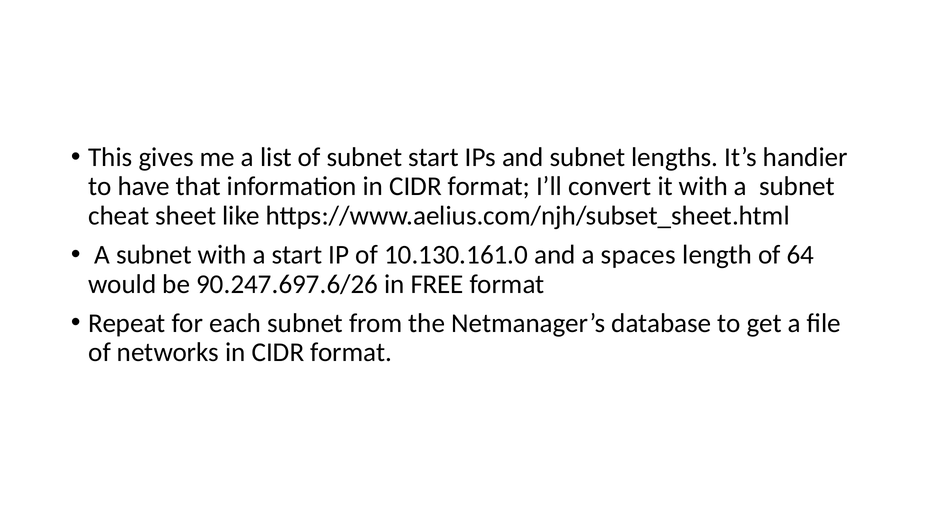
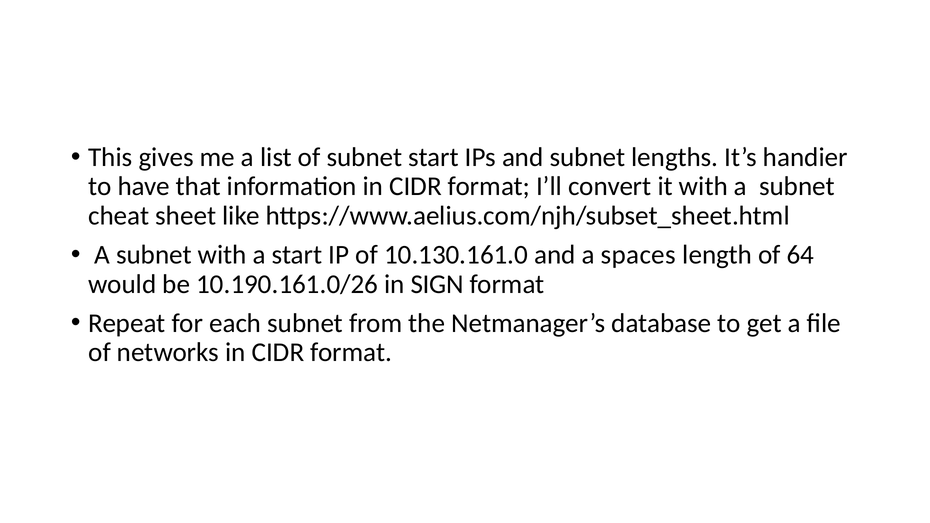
90.247.697.6/26: 90.247.697.6/26 -> 10.190.161.0/26 (287, 284)
FREE: FREE -> SIGN (437, 284)
